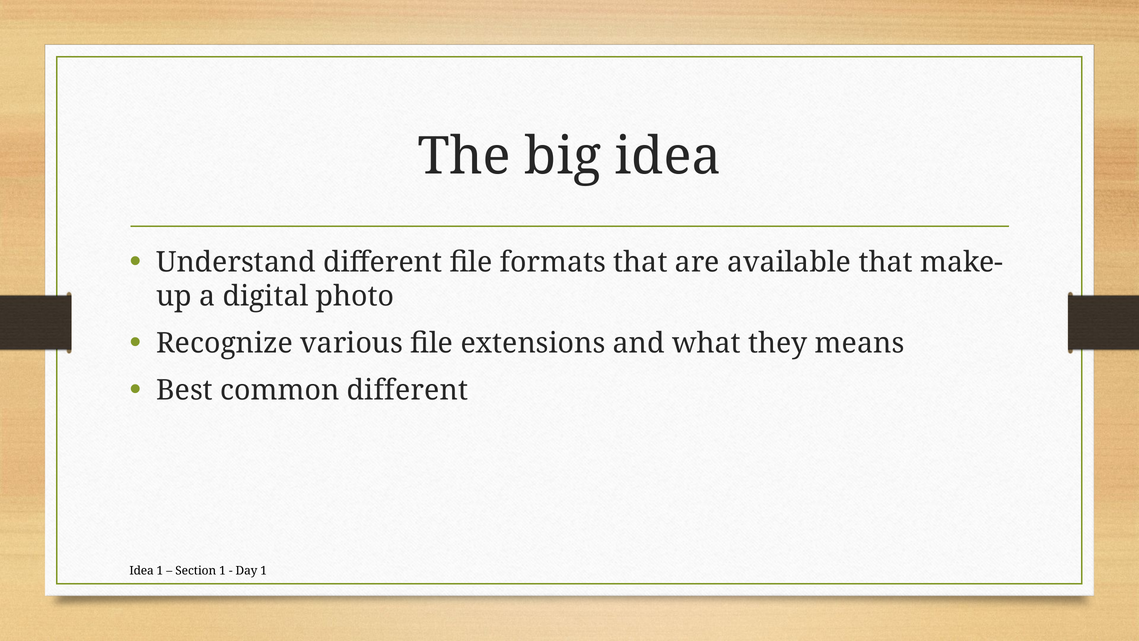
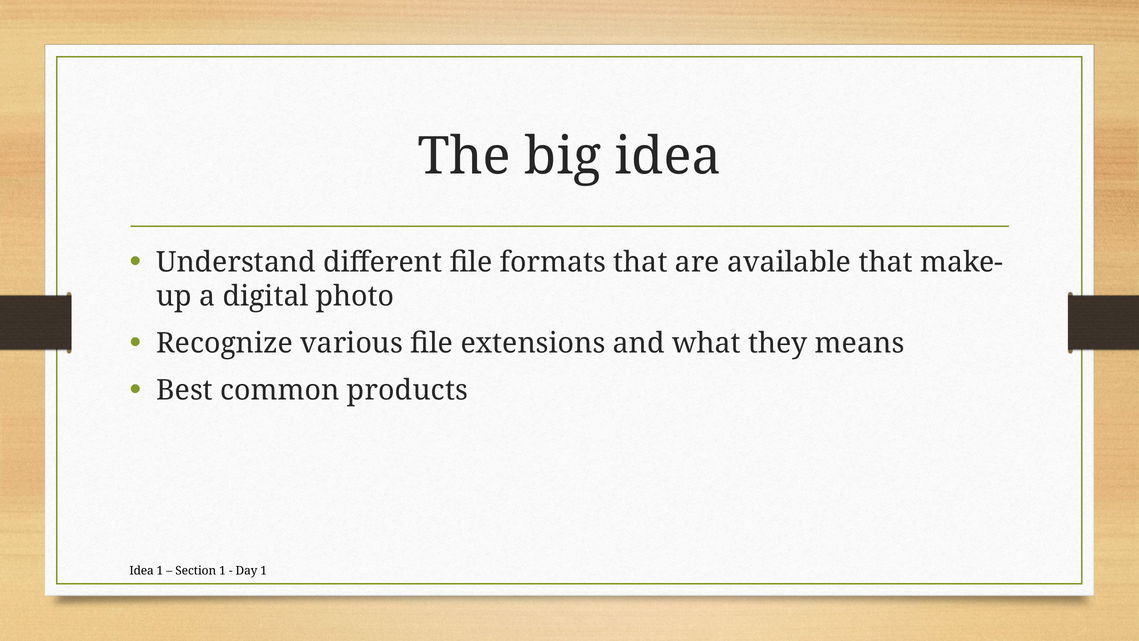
common different: different -> products (407, 390)
